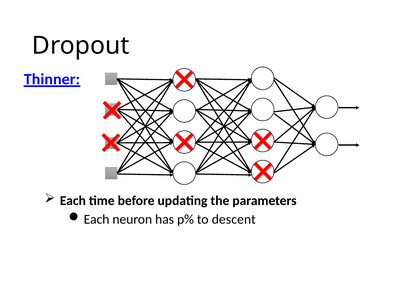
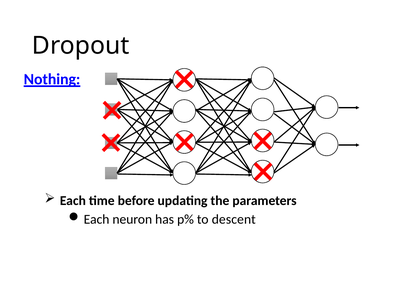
Thinner: Thinner -> Nothing (52, 79)
